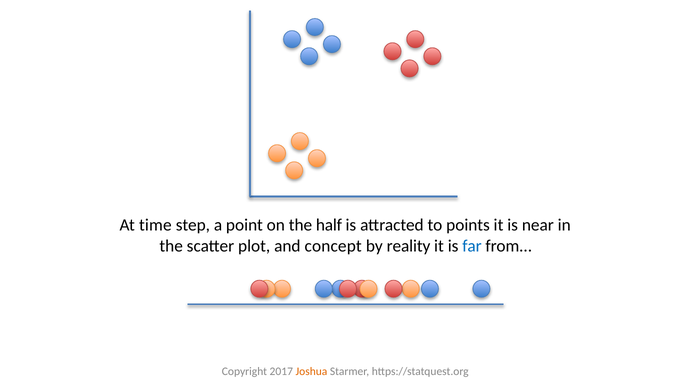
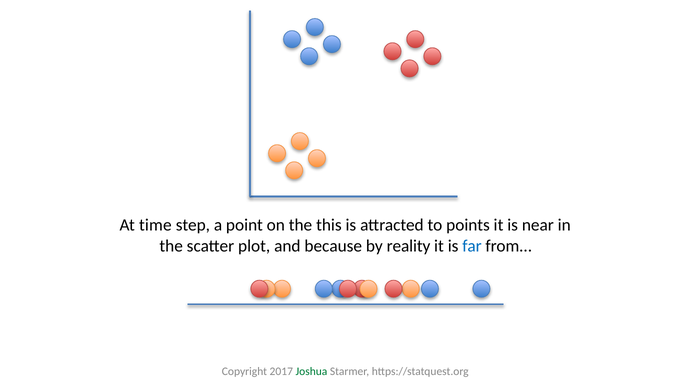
half: half -> this (329, 225)
concept: concept -> because (333, 246)
Joshua colour: orange -> green (311, 371)
